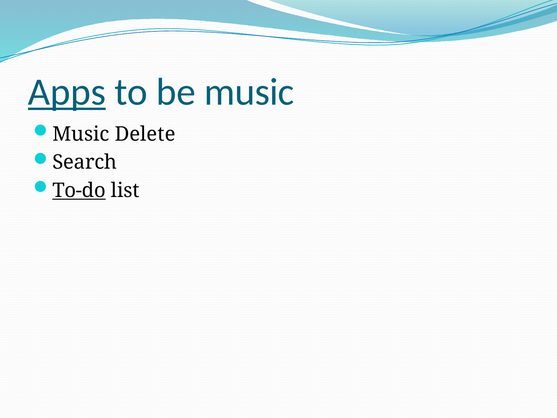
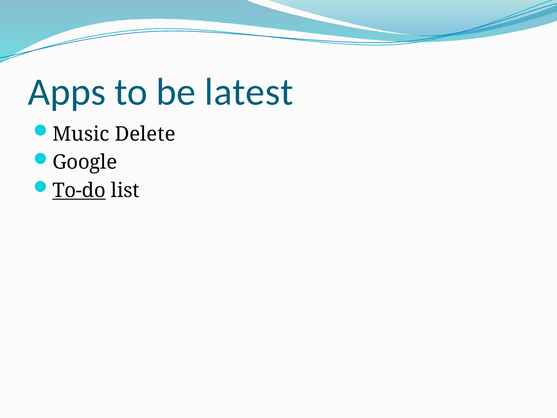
Apps underline: present -> none (67, 92)
be music: music -> latest (249, 92)
Search: Search -> Google (85, 162)
